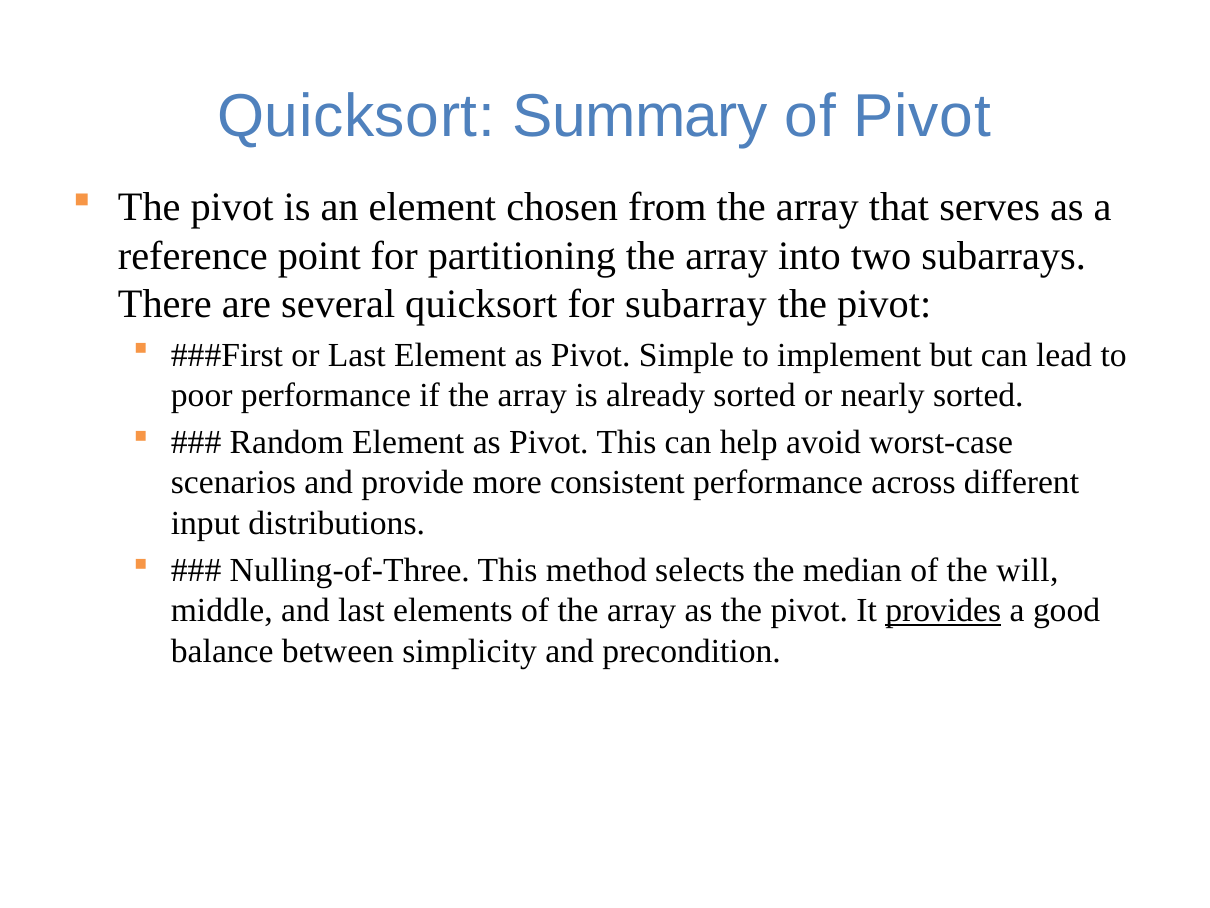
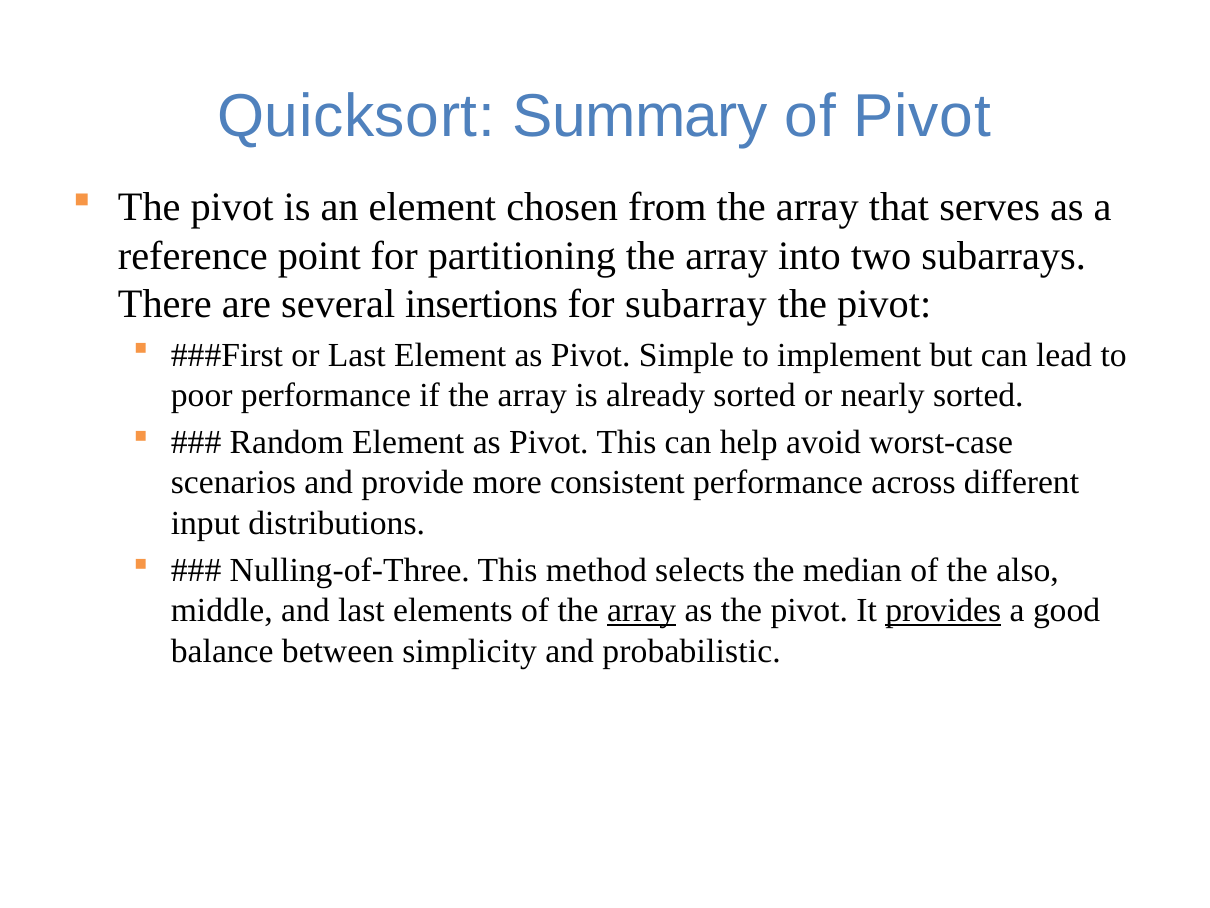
several quicksort: quicksort -> insertions (482, 304)
will: will -> also (1028, 570)
array underline: none -> present (642, 611)
precondition: precondition -> probabilistic (692, 651)
